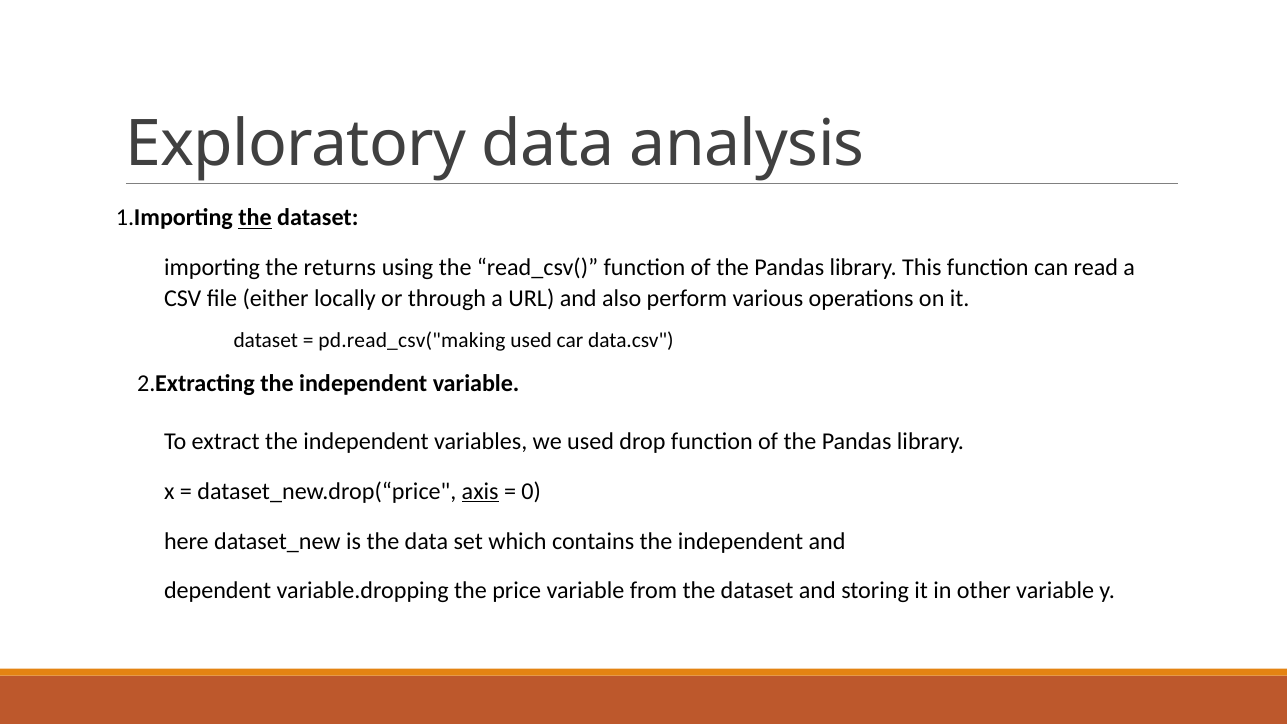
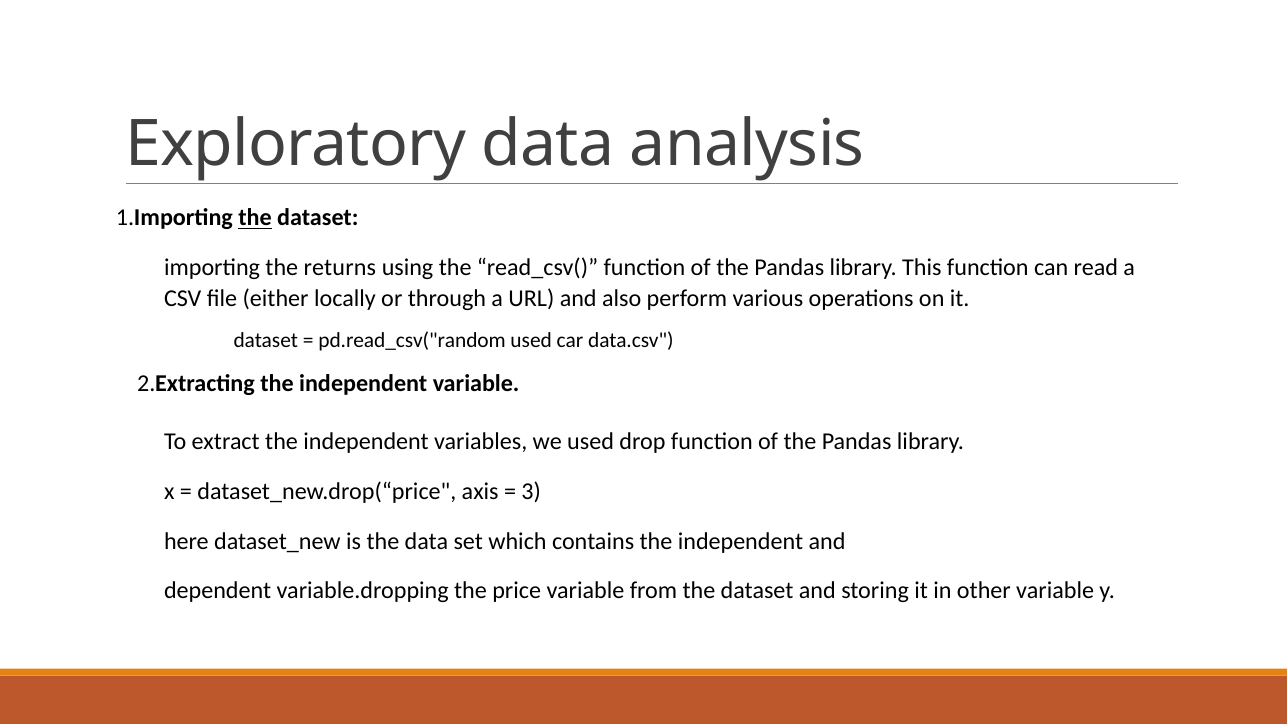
pd.read_csv("making: pd.read_csv("making -> pd.read_csv("random (412, 341)
axis underline: present -> none (480, 491)
0: 0 -> 3 (531, 491)
